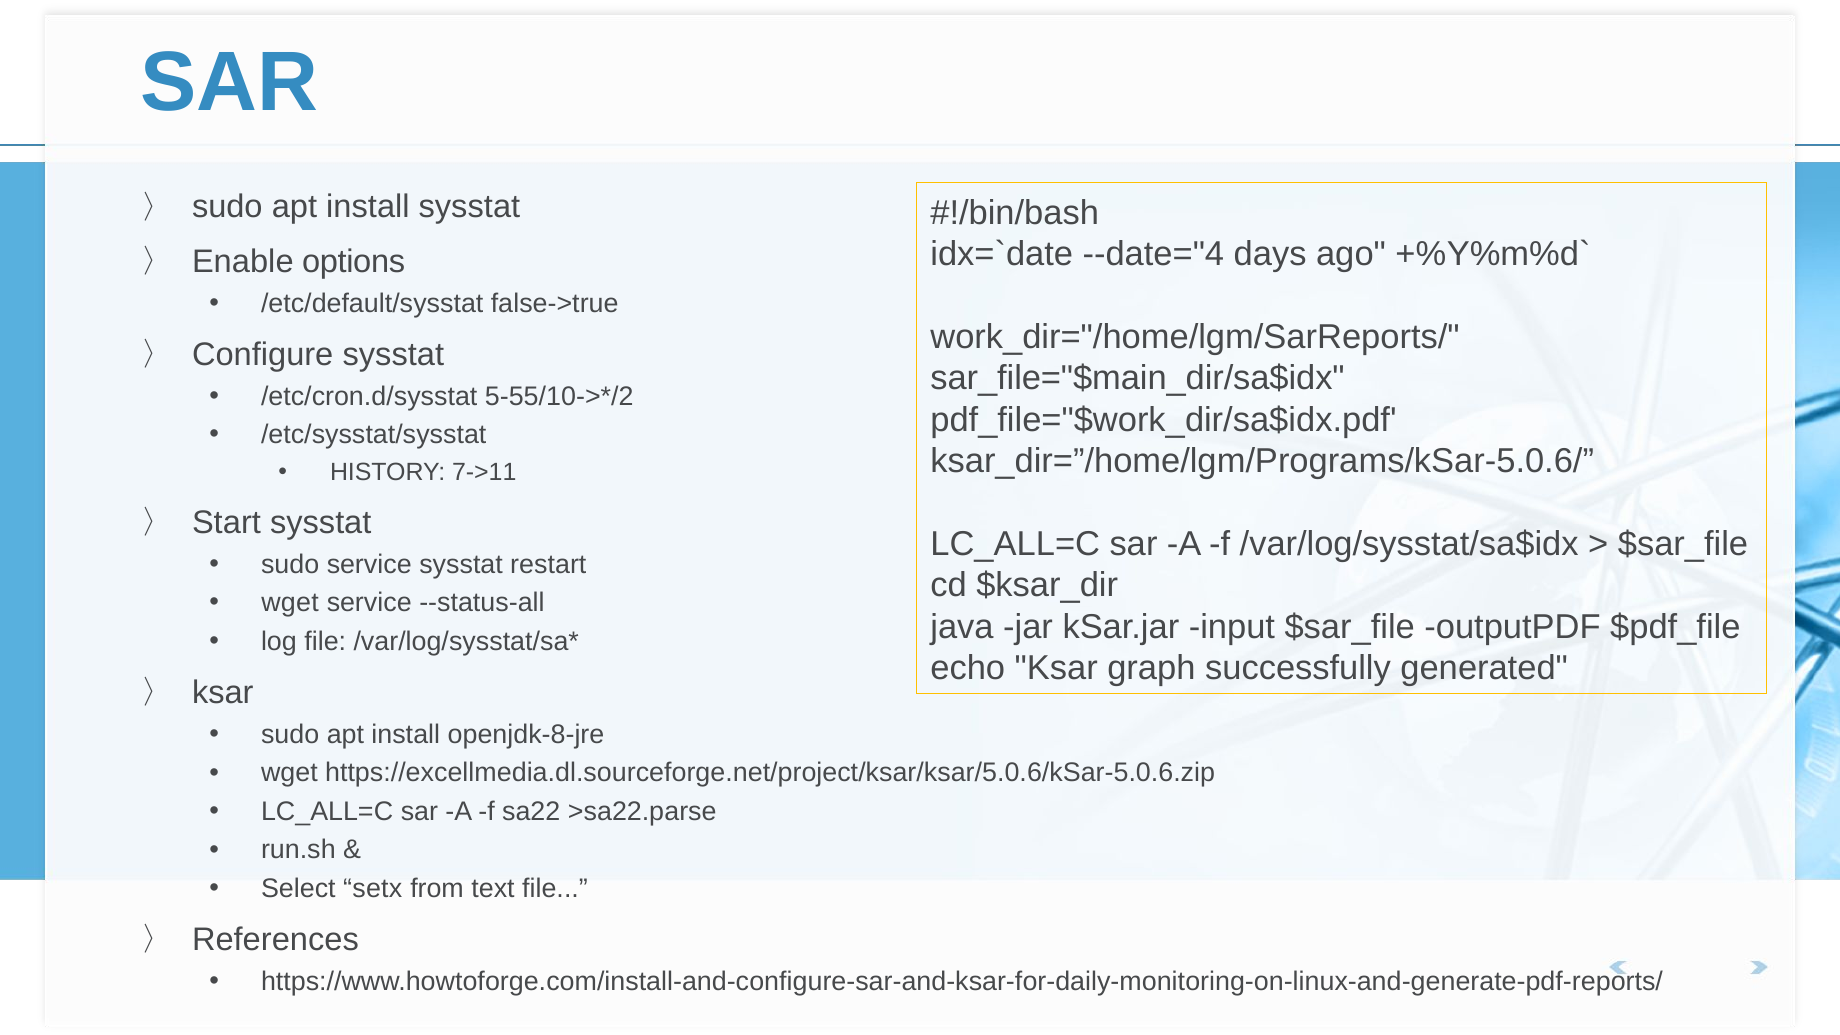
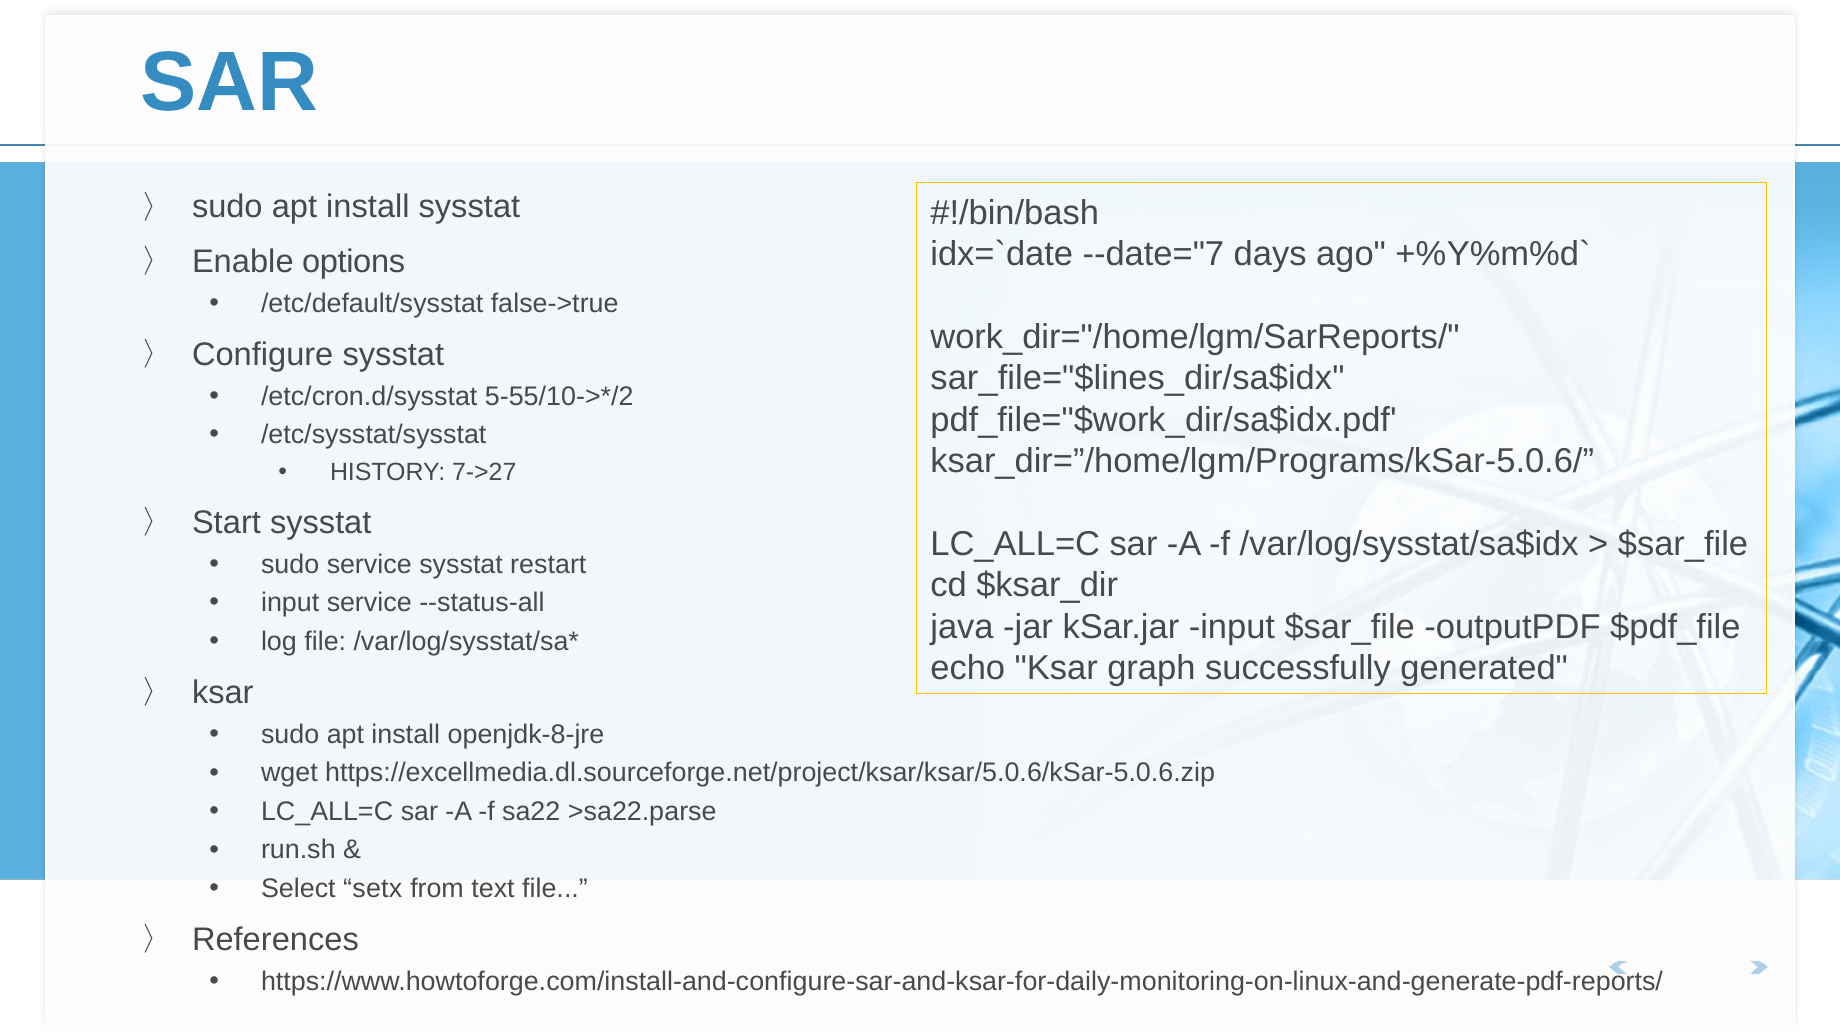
--date="4: --date="4 -> --date="7 (1153, 254)
sar_file="$main_dir/sa$idx: sar_file="$main_dir/sa$idx -> sar_file="$lines_dir/sa$idx (1137, 378)
7->11: 7->11 -> 7->27 (484, 472)
wget: wget -> input (290, 603)
